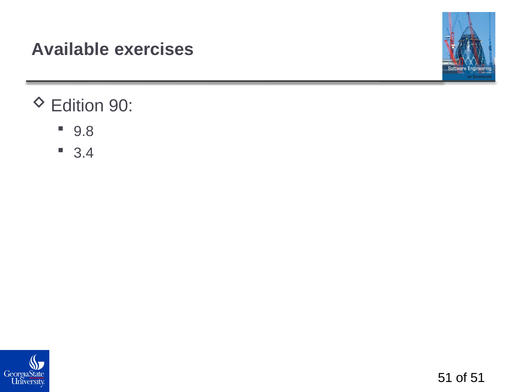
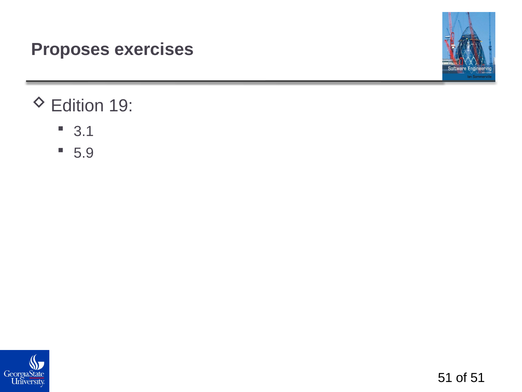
Available: Available -> Proposes (71, 50)
90: 90 -> 19 (121, 106)
9.8: 9.8 -> 3.1 (84, 131)
3.4: 3.4 -> 5.9 (84, 153)
